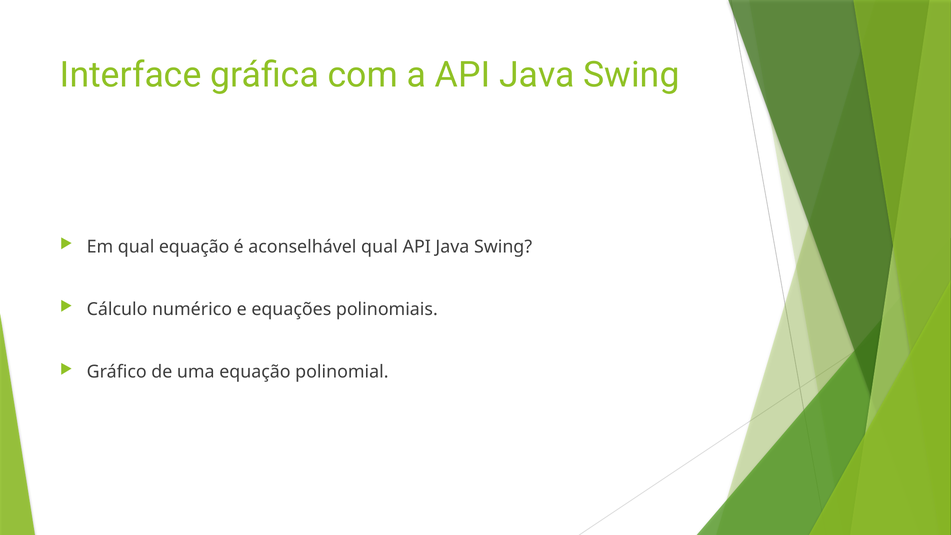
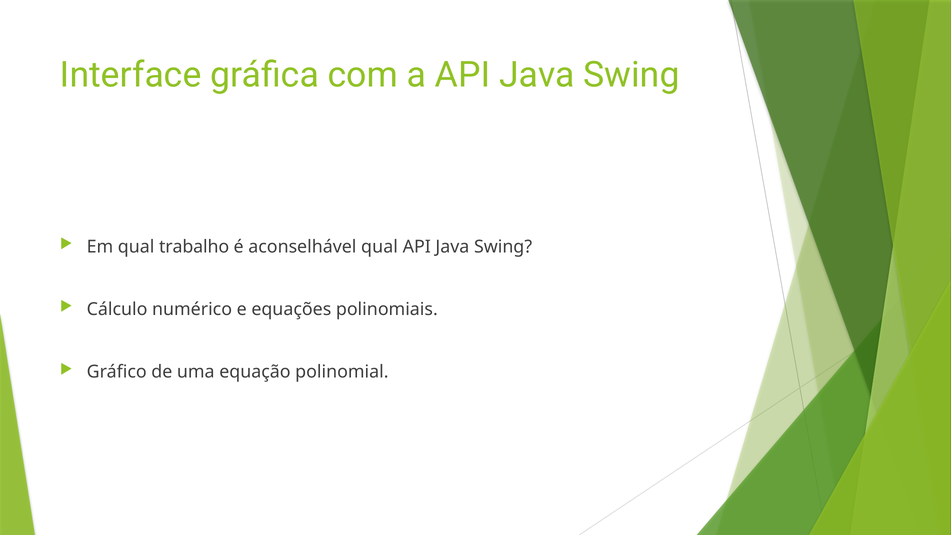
qual equação: equação -> trabalho (194, 247)
